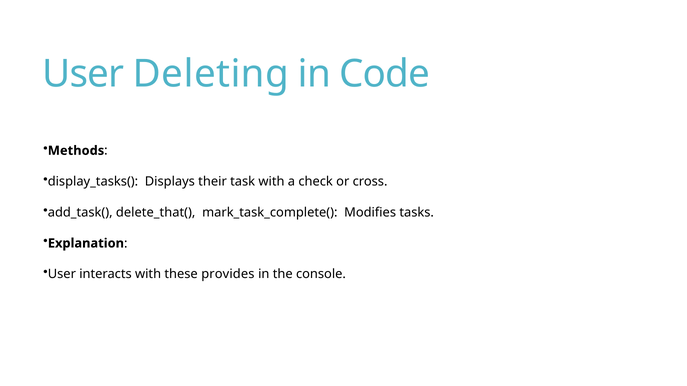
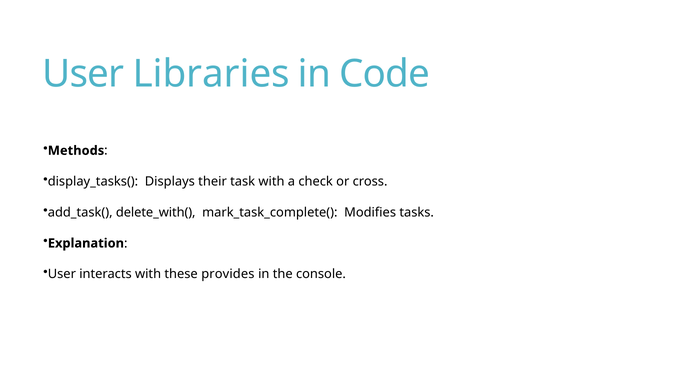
Deleting: Deleting -> Libraries (211, 74)
delete_that(: delete_that( -> delete_with( (156, 213)
